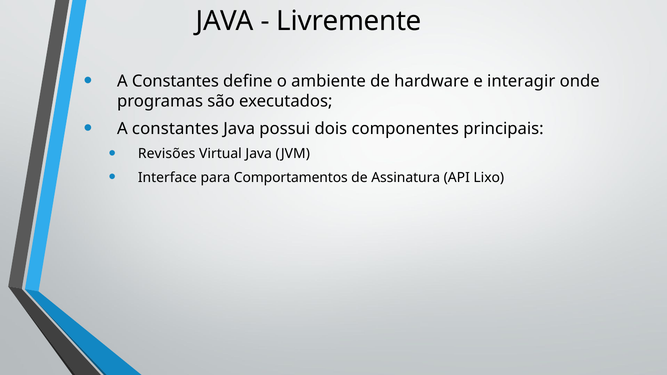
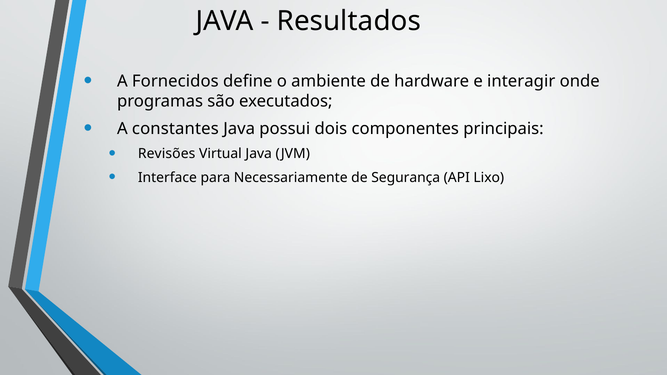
Livremente: Livremente -> Resultados (349, 21)
Constantes: Constantes -> Fornecidos (175, 81)
Comportamentos: Comportamentos -> Necessariamente (291, 178)
Assinatura: Assinatura -> Segurança (406, 178)
